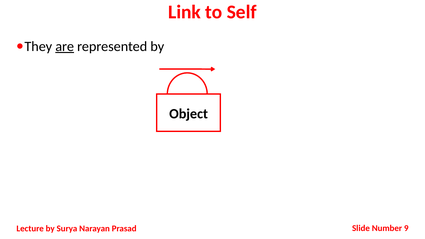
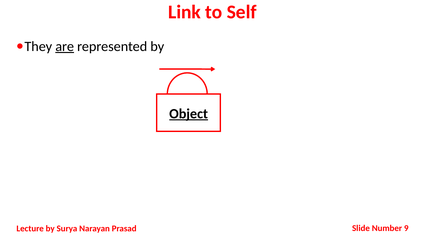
Object underline: none -> present (189, 114)
